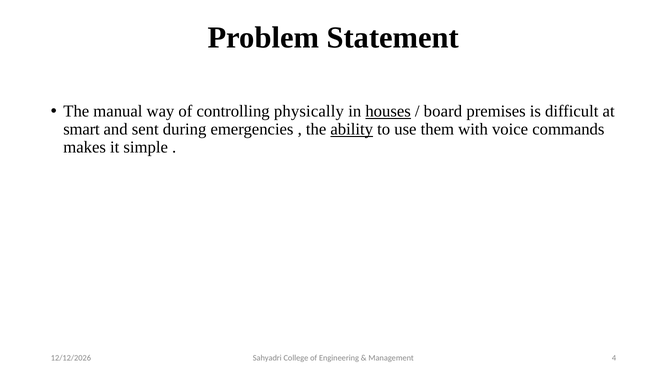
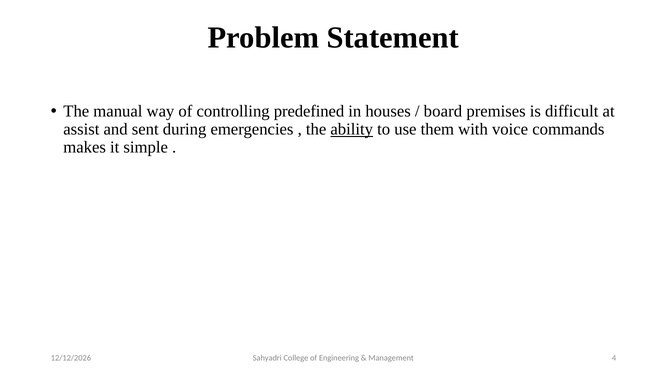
physically: physically -> predefined (309, 111)
houses underline: present -> none (388, 111)
smart: smart -> assist (81, 129)
